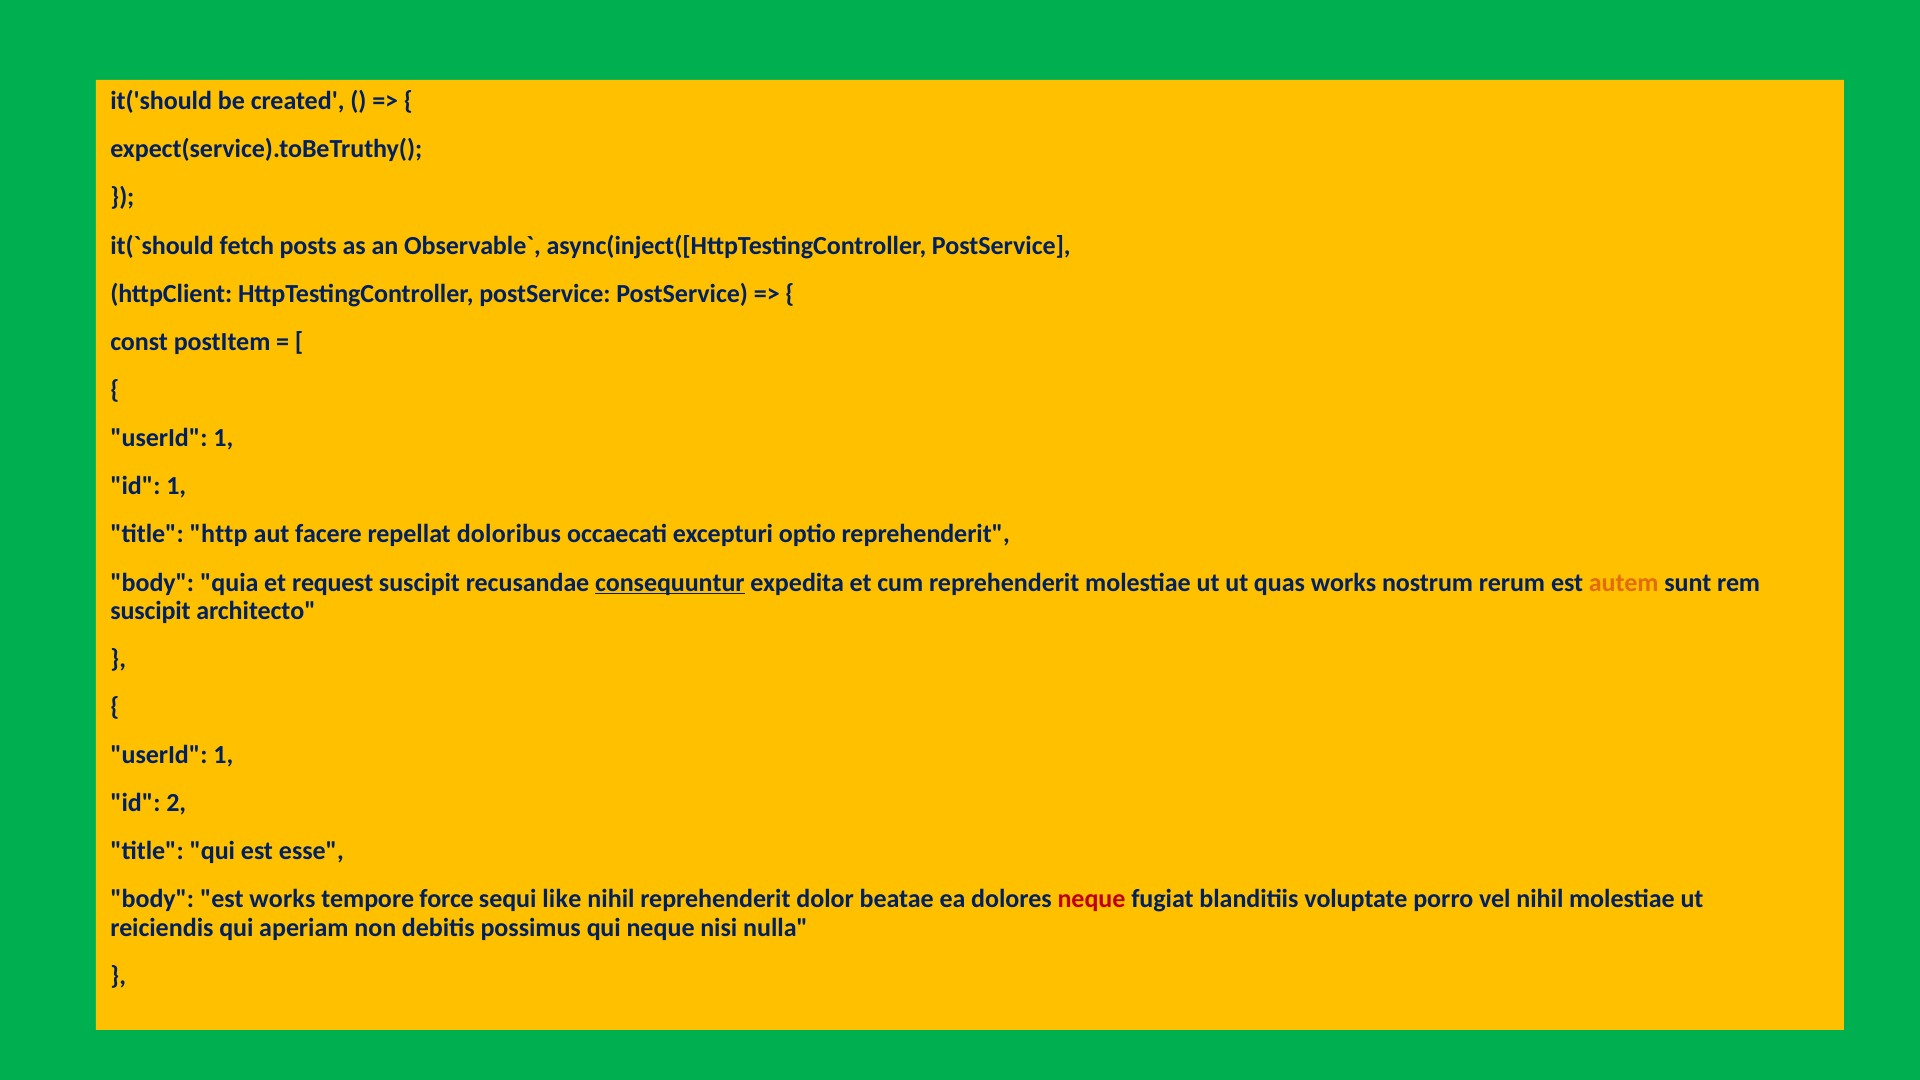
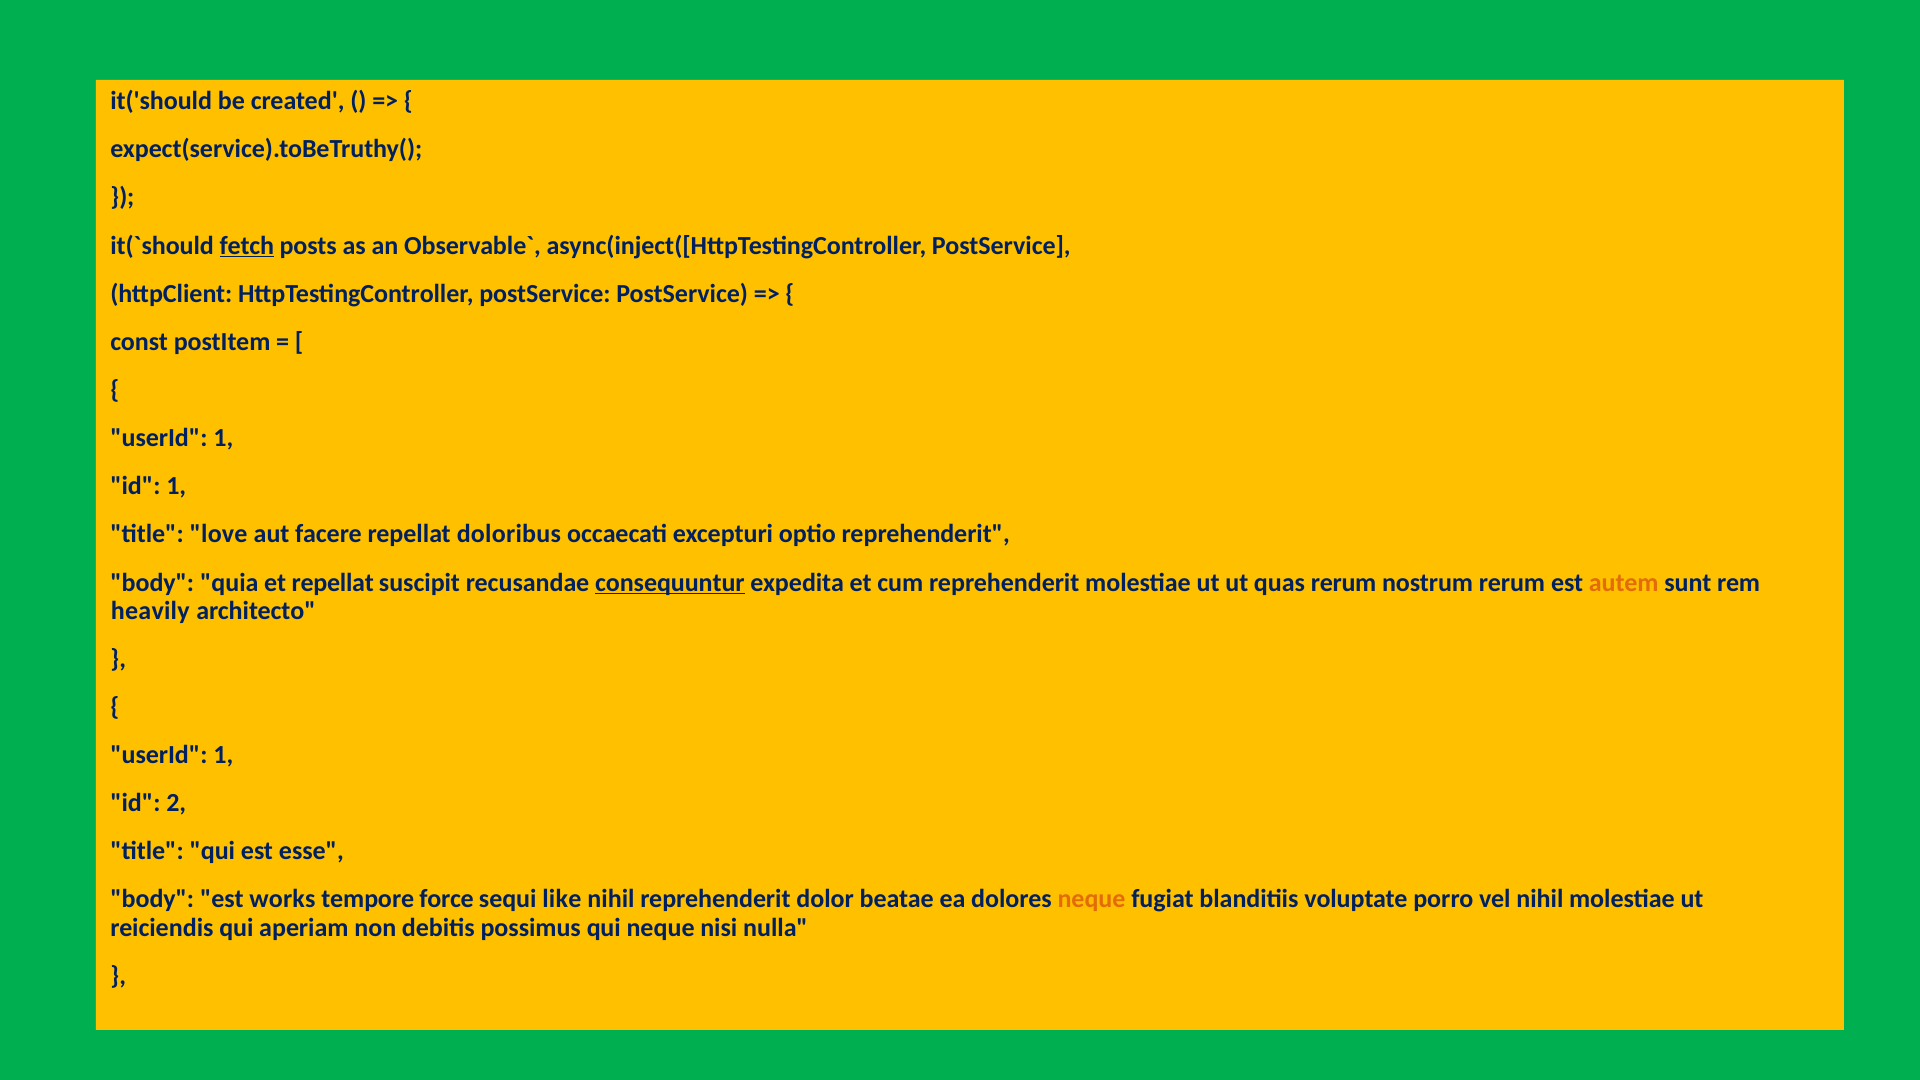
fetch underline: none -> present (247, 246)
http: http -> love (219, 534)
et request: request -> repellat (333, 582)
quas works: works -> rerum (1344, 582)
suscipit: suscipit -> heavily (150, 611)
neque colour: red -> orange (1091, 899)
